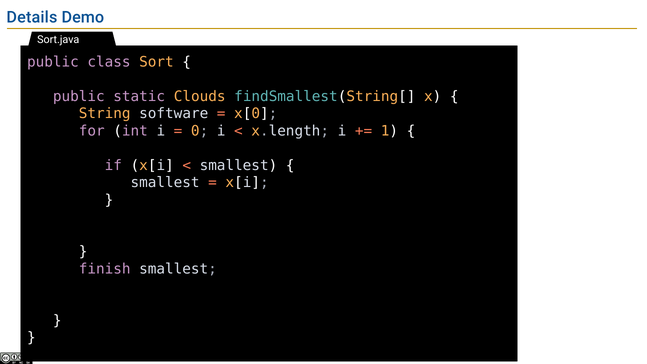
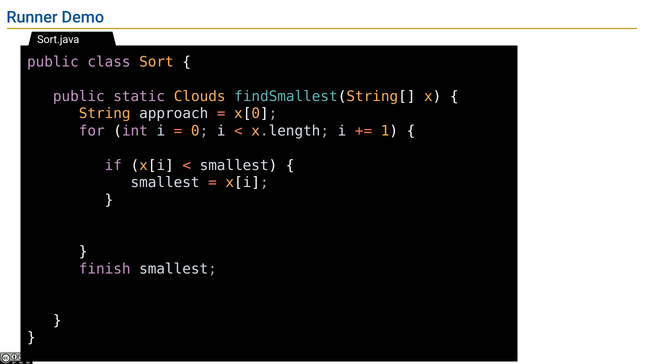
Details: Details -> Runner (32, 17)
software: software -> approach (174, 114)
